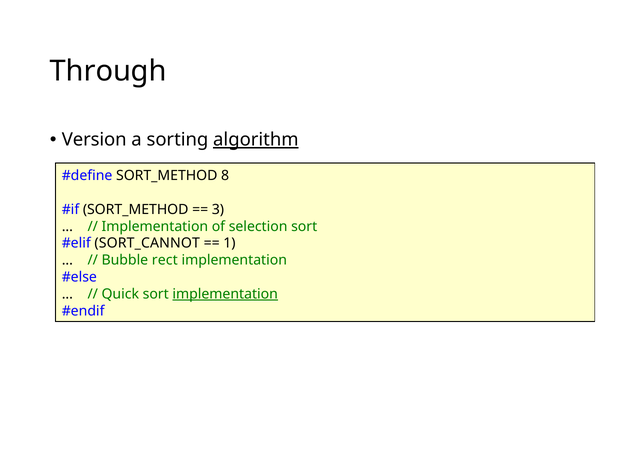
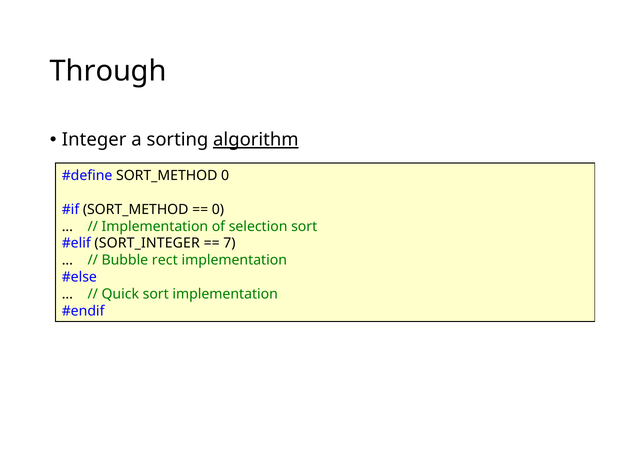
Version: Version -> Integer (94, 140)
SORT_METHOD 8: 8 -> 0 (225, 175)
3: 3 -> 0 (218, 209)
SORT_CANNOT: SORT_CANNOT -> SORT_INTEGER (147, 243)
1: 1 -> 7 (229, 243)
implementation underline: present -> none (225, 294)
